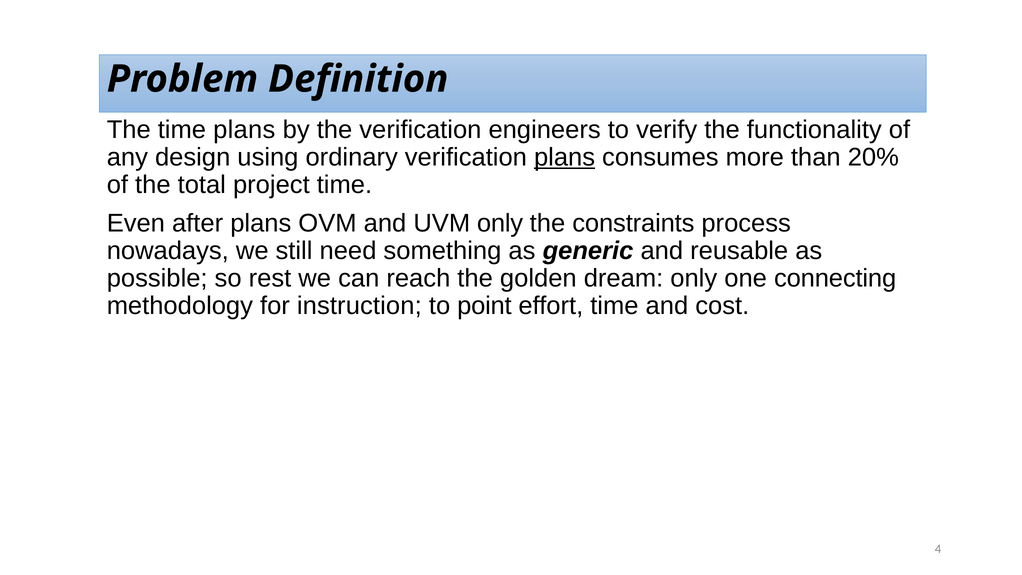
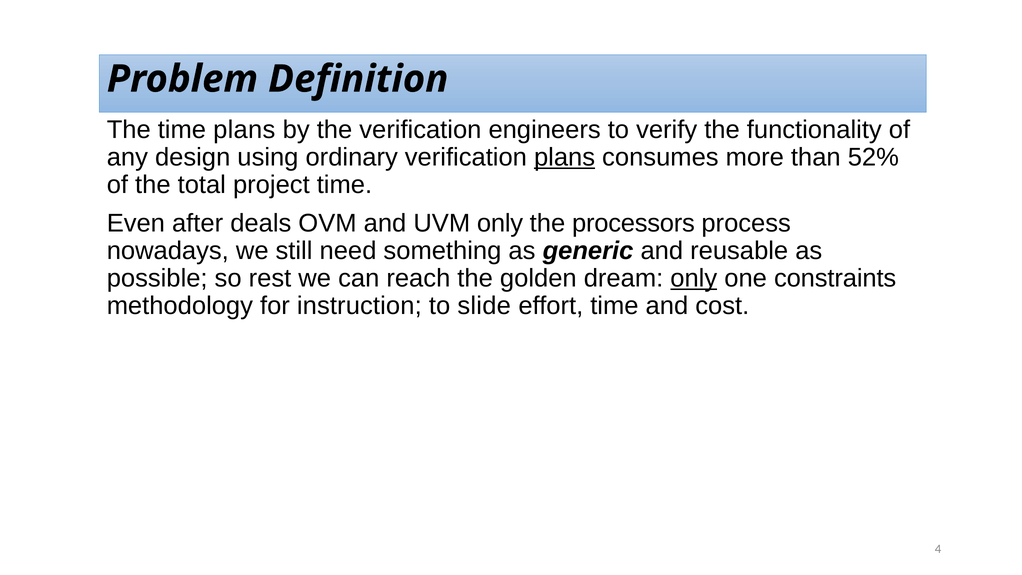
20%: 20% -> 52% (873, 157)
after plans: plans -> deals (261, 223)
constraints: constraints -> processors (633, 223)
only underline: none -> present (694, 278)
connecting: connecting -> constraints (835, 278)
point: point -> slide (484, 306)
